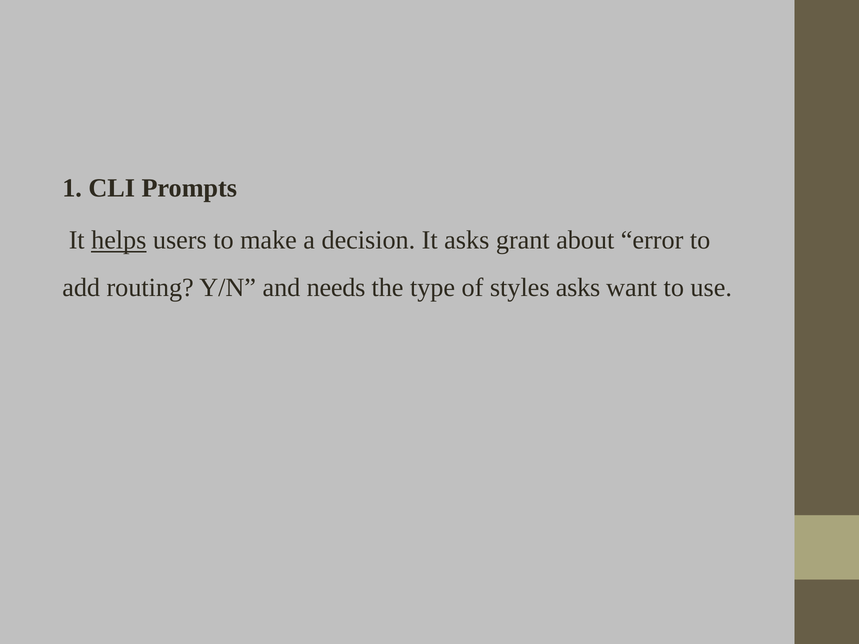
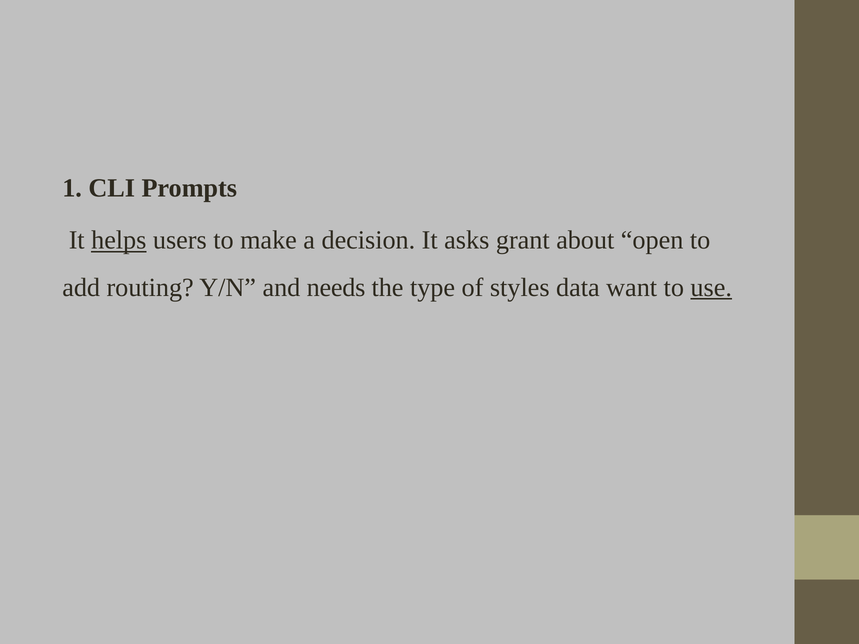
error: error -> open (652, 240)
styles asks: asks -> data (578, 288)
use underline: none -> present (711, 288)
